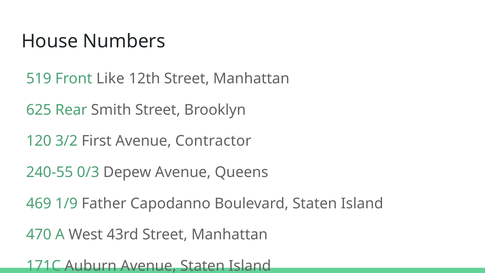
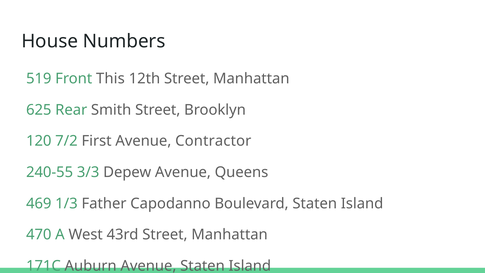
Like: Like -> This (110, 79)
3/2: 3/2 -> 7/2 (66, 141)
0/3: 0/3 -> 3/3 (88, 172)
1/9: 1/9 -> 1/3 (66, 203)
